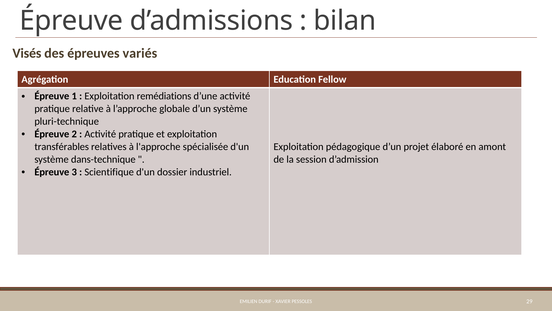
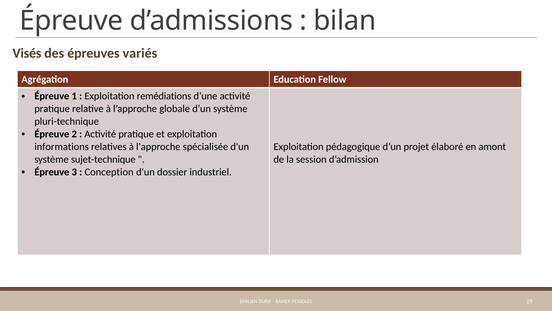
transférables: transférables -> informations (62, 147)
dans-technique: dans-technique -> sujet-technique (103, 159)
Scientifique: Scientifique -> Conception (109, 172)
